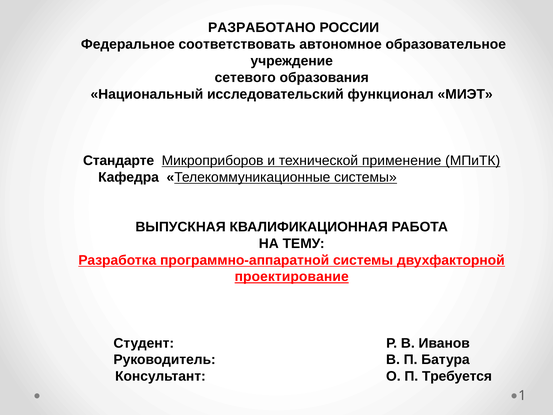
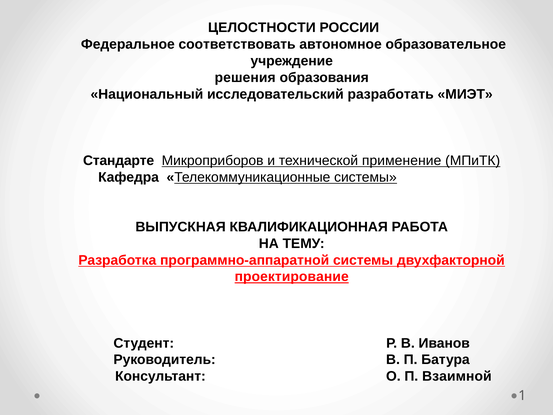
РАЗРАБОТАНО: РАЗРАБОТАНО -> ЦЕЛОСТНОСТИ (262, 28)
сетевого: сетевого -> решения (245, 77)
функционал: функционал -> разработать (391, 94)
Требуется: Требуется -> Взаимной (457, 376)
